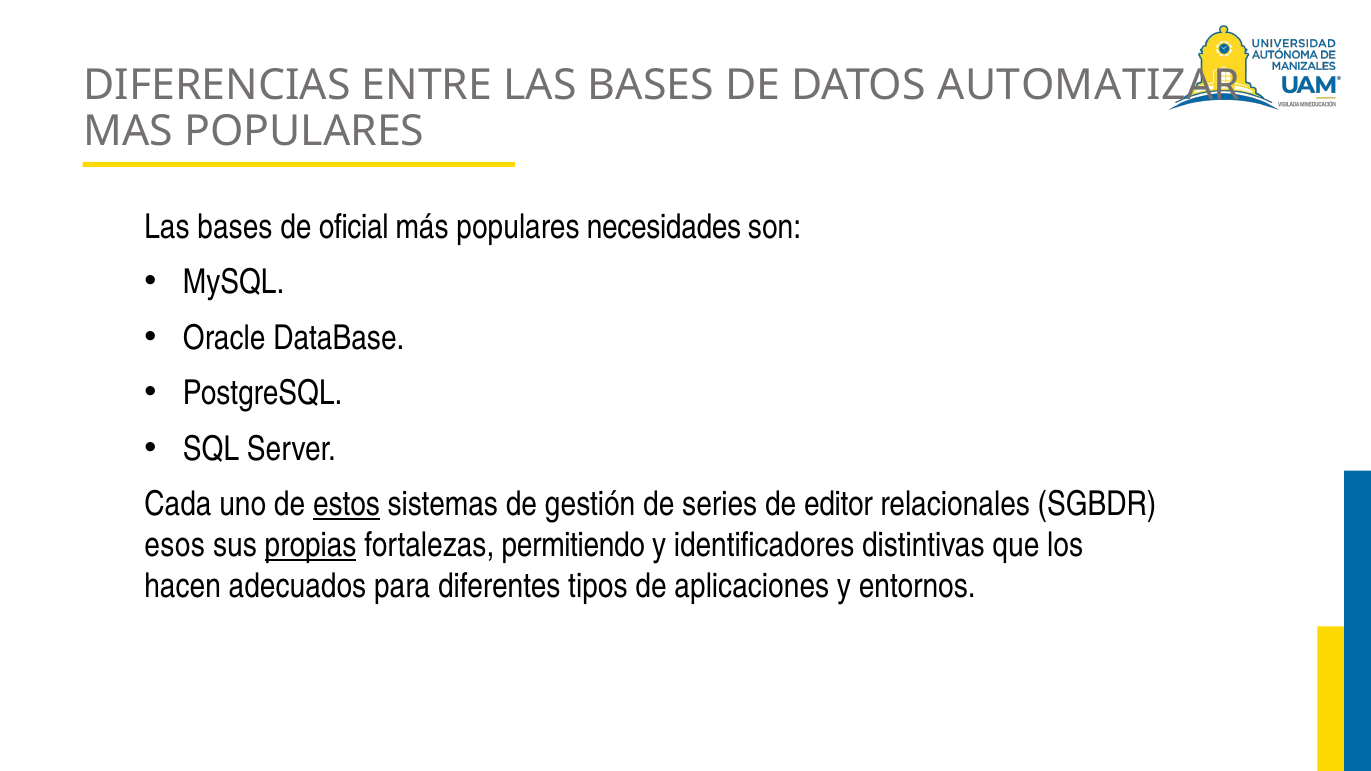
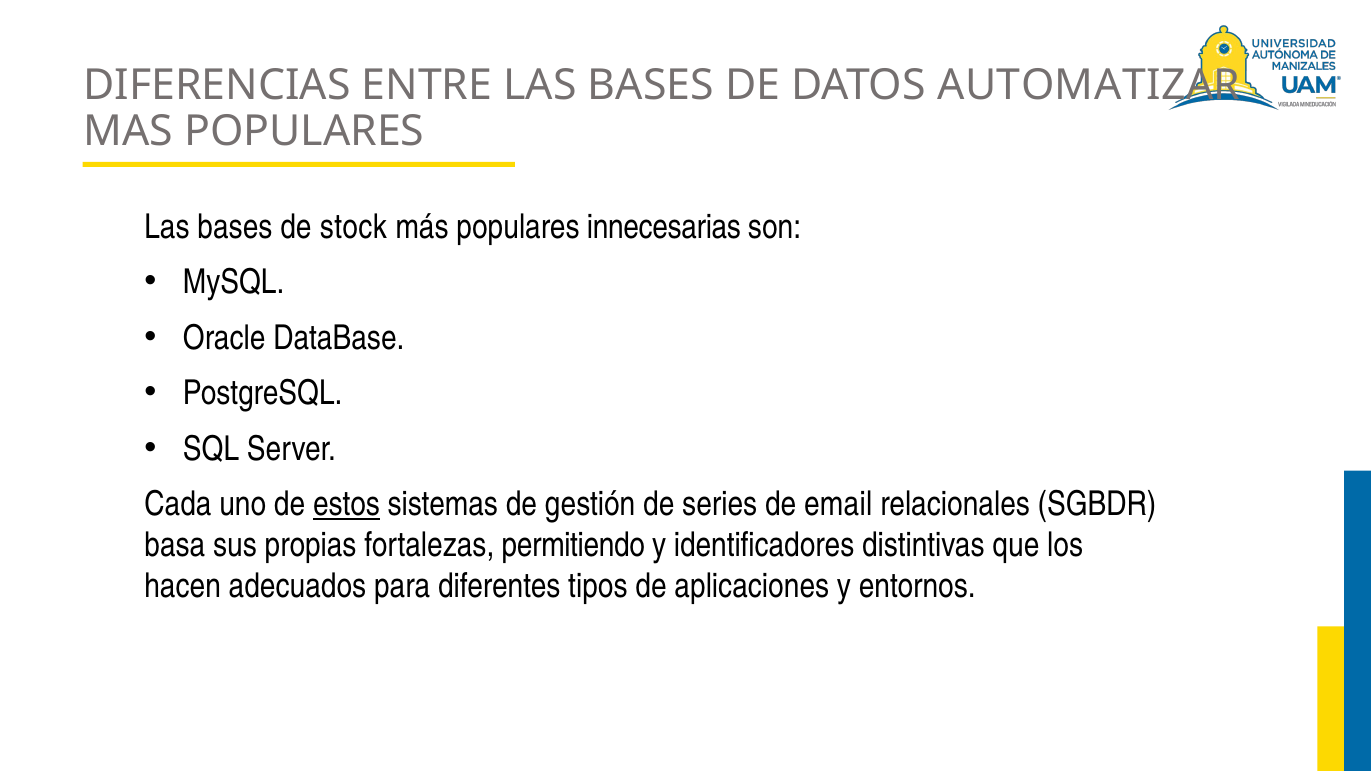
oficial: oficial -> stock (353, 227)
necesidades: necesidades -> innecesarias (664, 227)
editor: editor -> email (838, 504)
esos: esos -> basa (175, 545)
propias underline: present -> none (311, 545)
